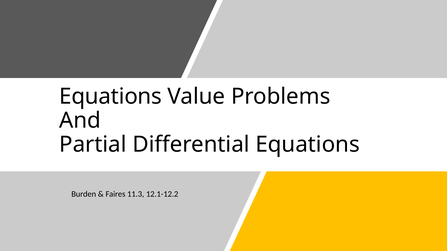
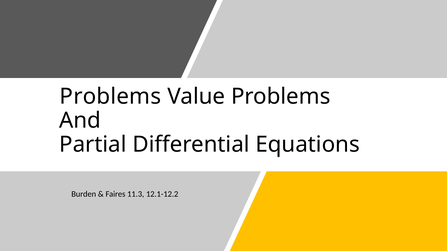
Equations: Equations -> Problems (110, 97)
